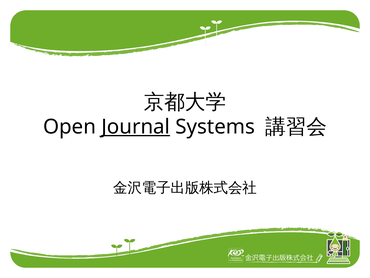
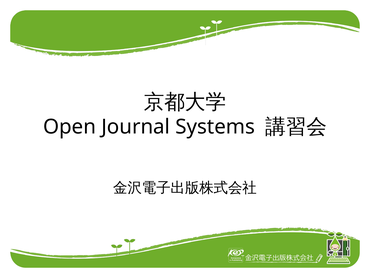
Journal underline: present -> none (136, 126)
